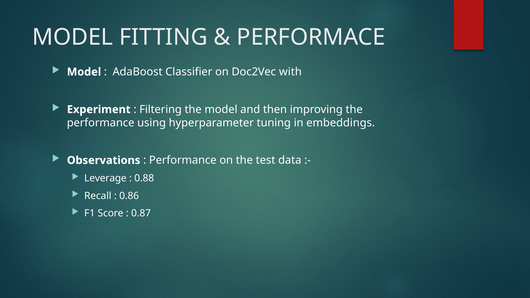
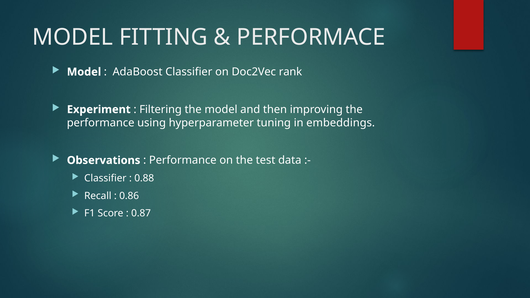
with: with -> rank (291, 72)
Leverage: Leverage -> Classifier (105, 178)
